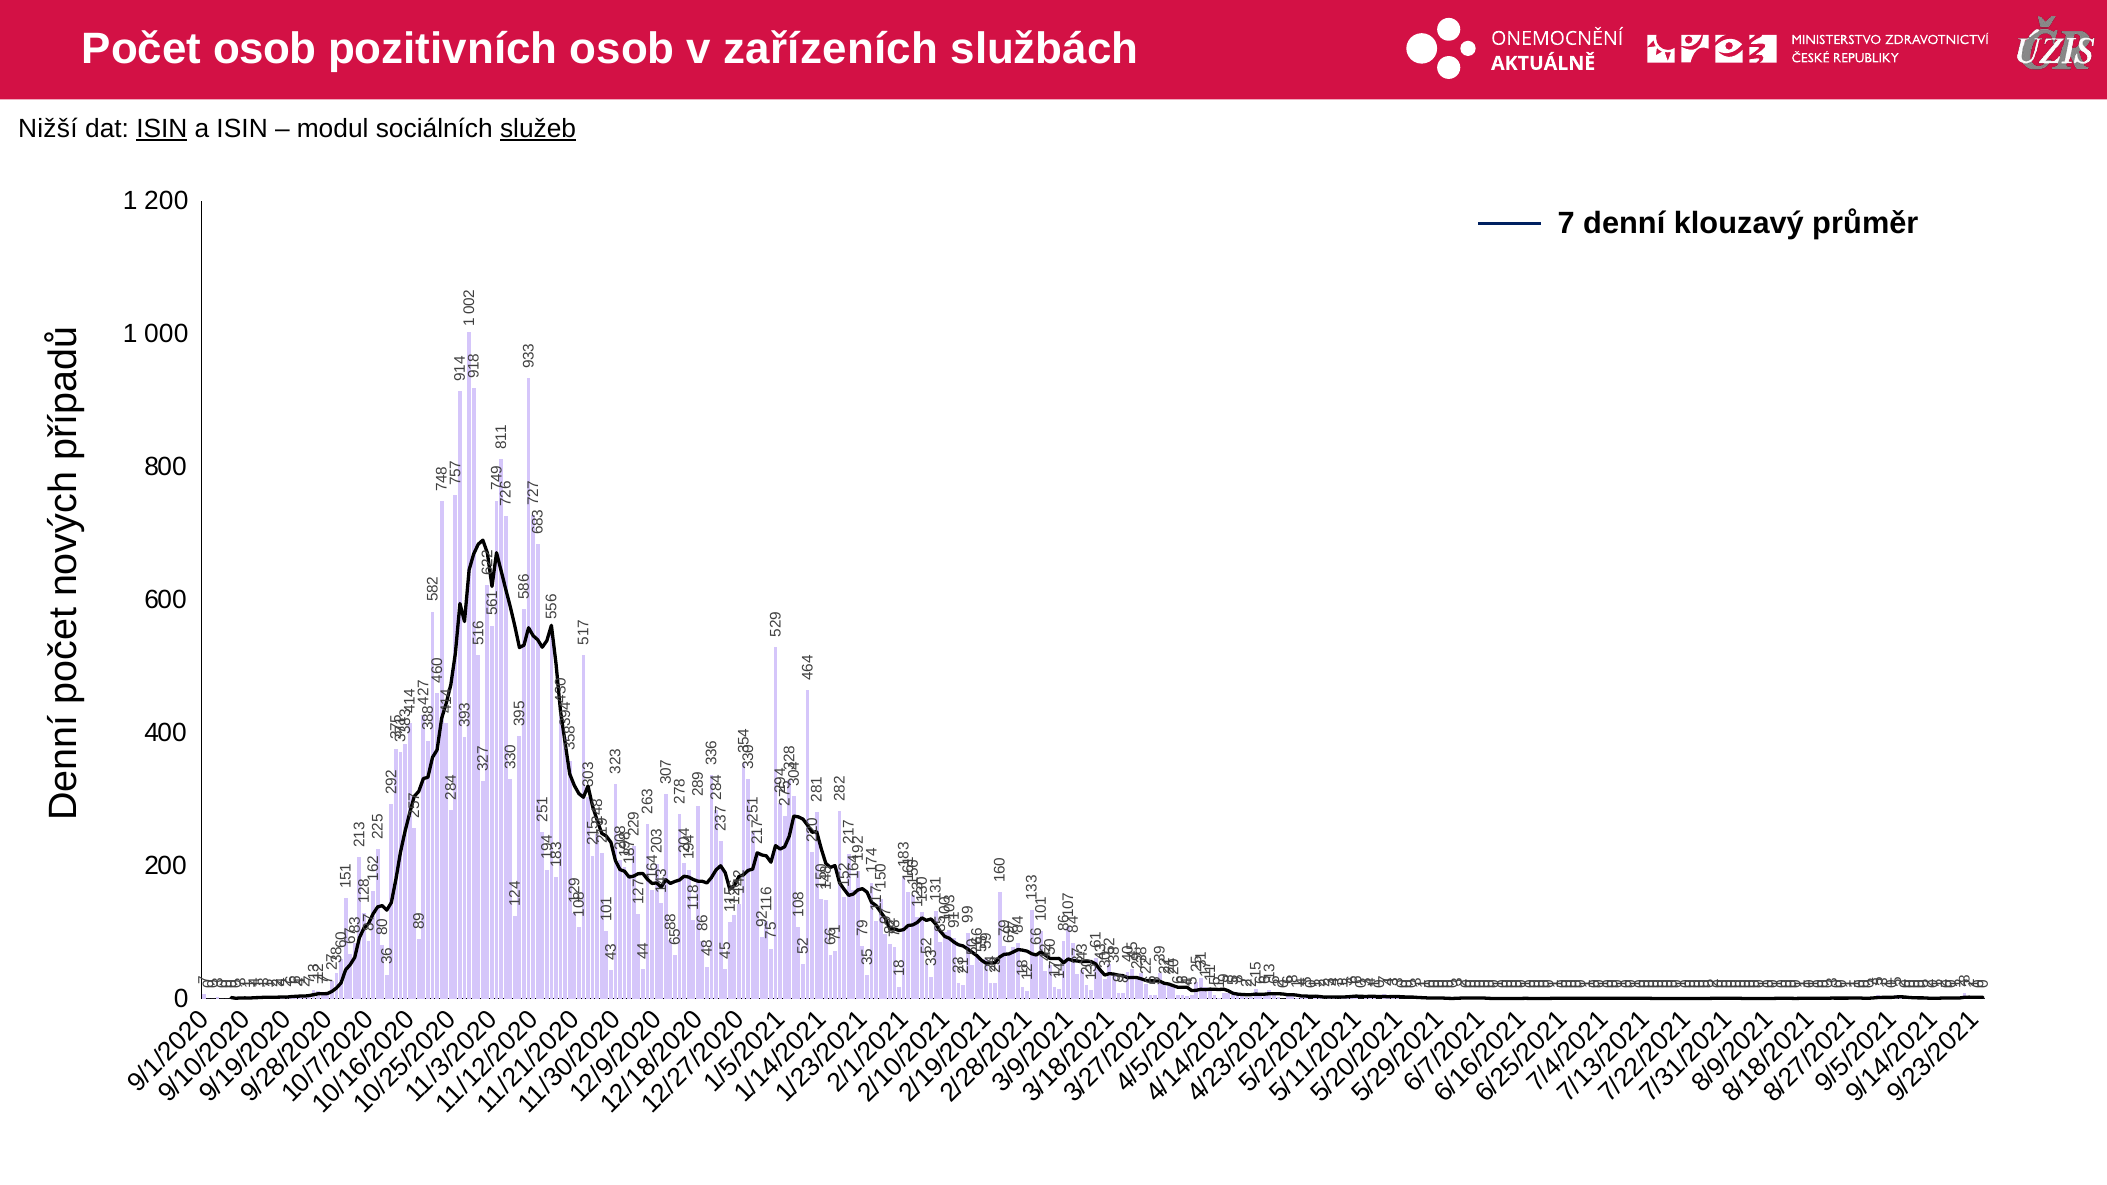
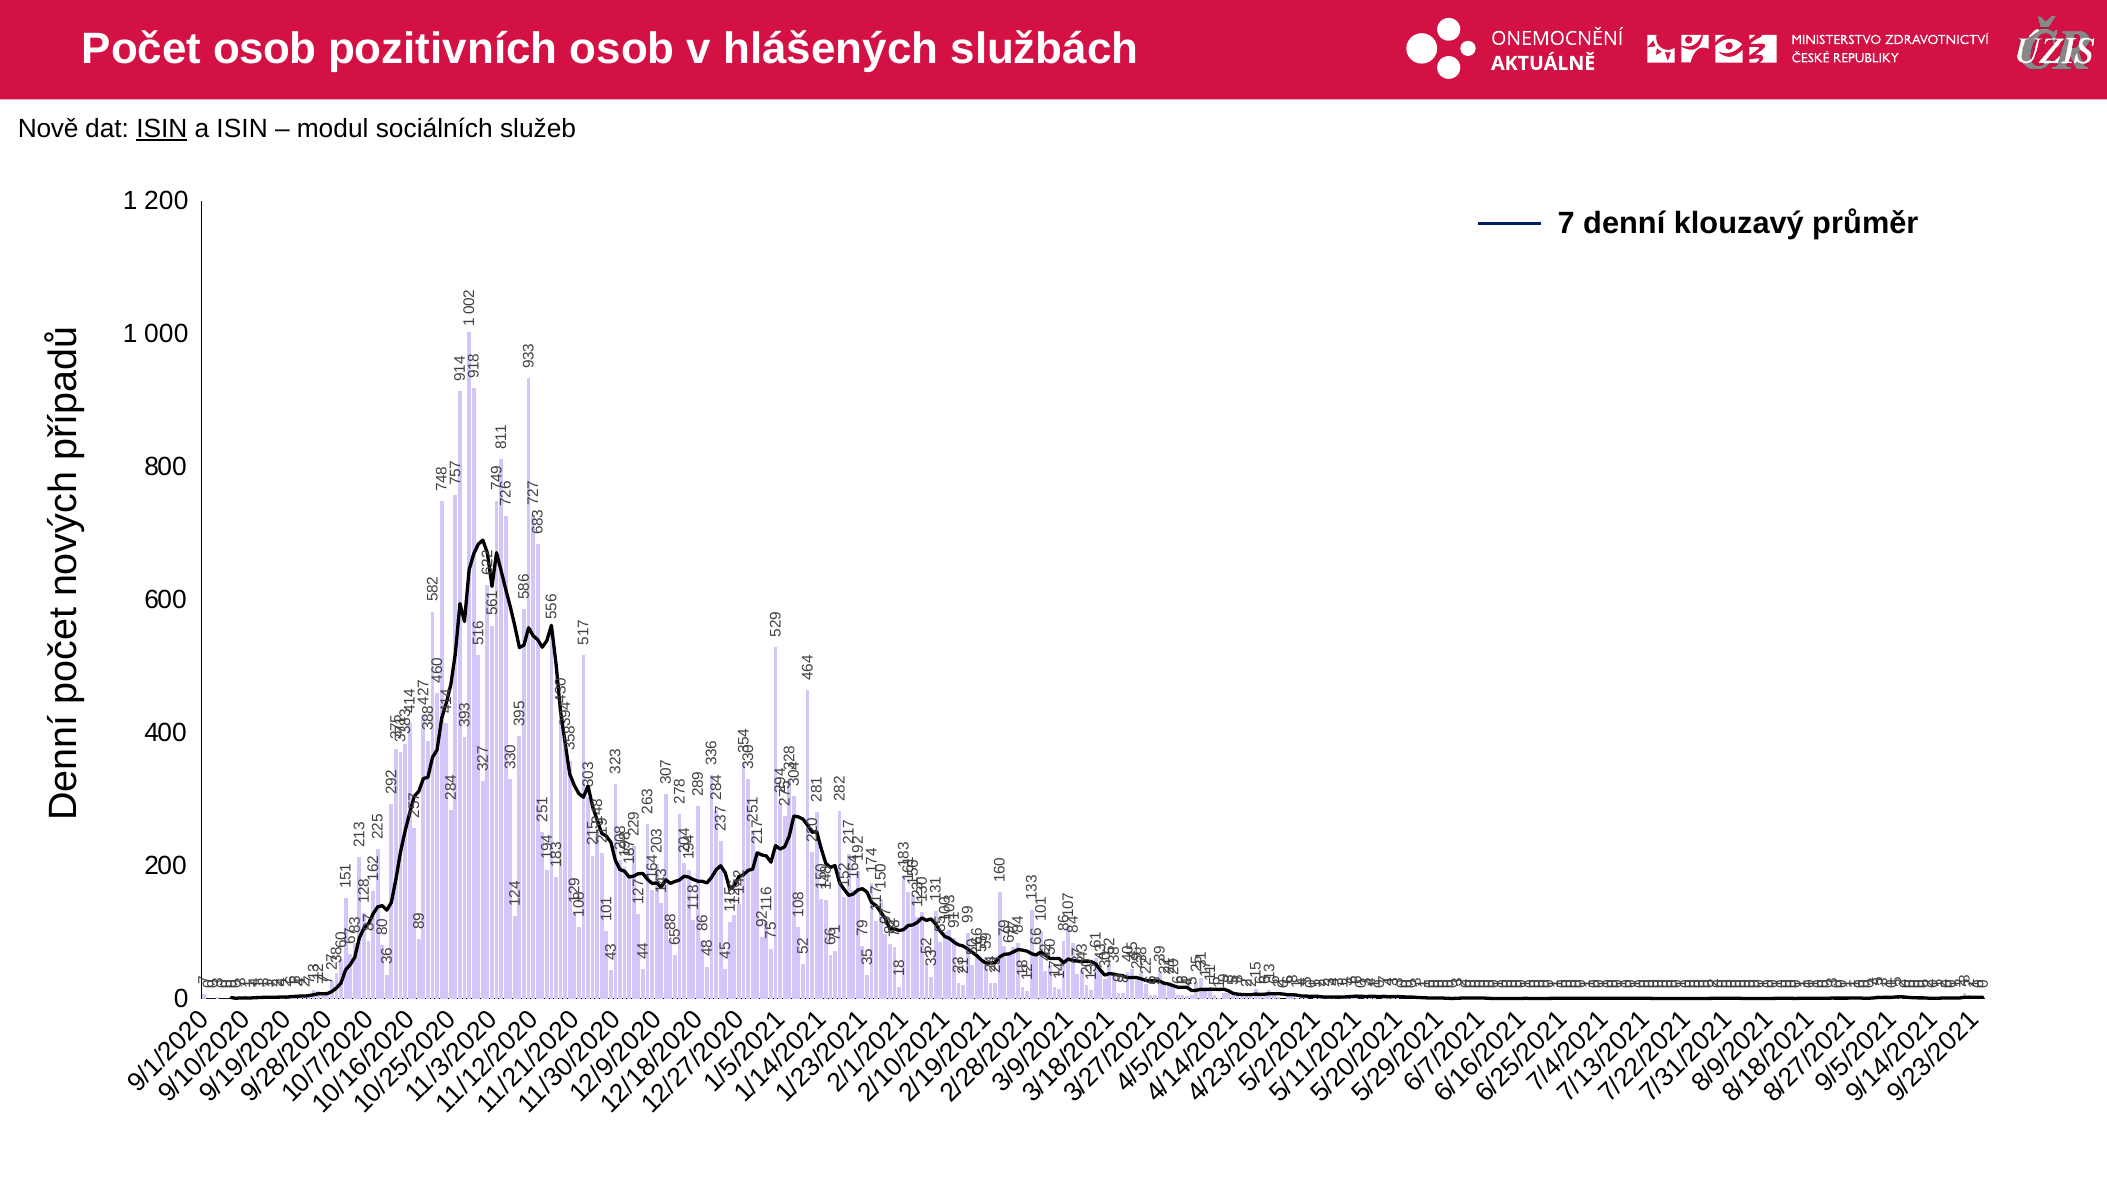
zařízeních: zařízeních -> hlášených (831, 49)
Nižší: Nižší -> Nově (48, 129)
služeb underline: present -> none (538, 129)
